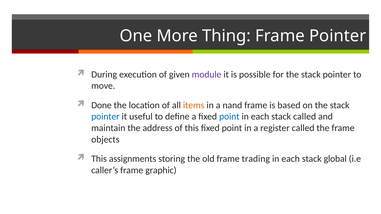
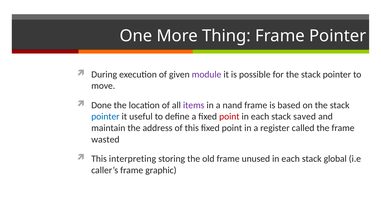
items colour: orange -> purple (194, 105)
point colour: blue -> red (229, 117)
stack called: called -> saved (305, 117)
objects: objects -> wasted (105, 140)
assignments: assignments -> interpreting (133, 159)
trading: trading -> unused (256, 159)
